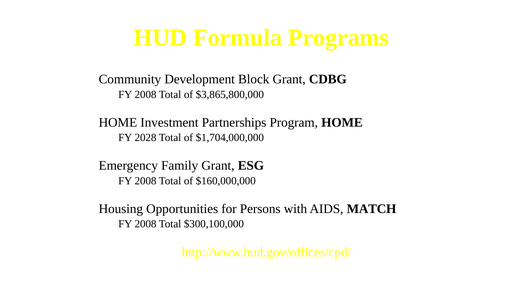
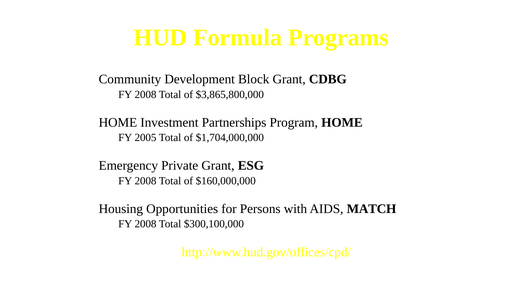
2028: 2028 -> 2005 (145, 138)
Family: Family -> Private (180, 166)
